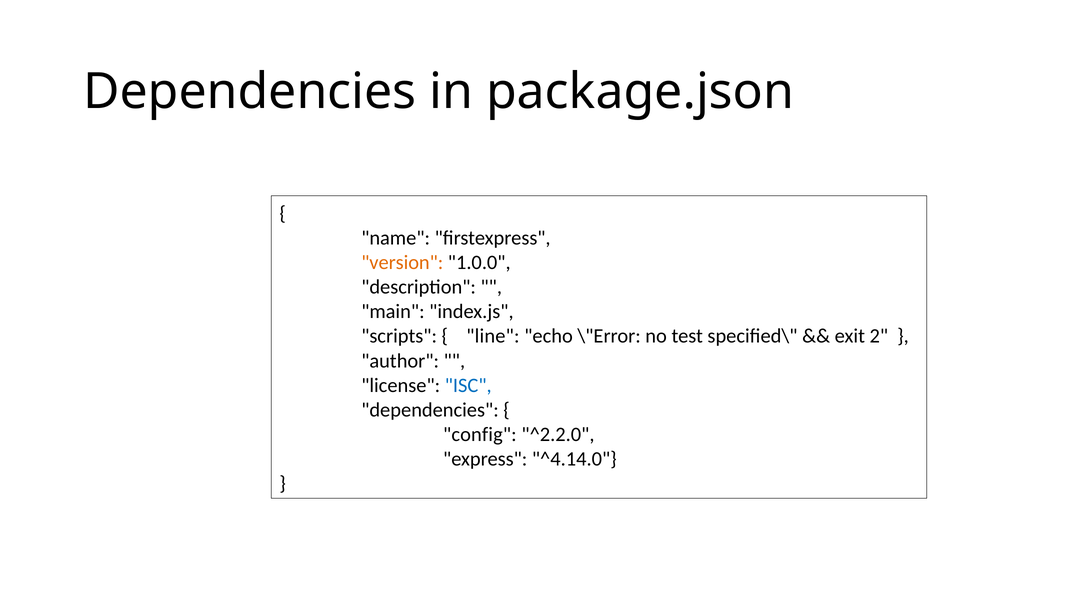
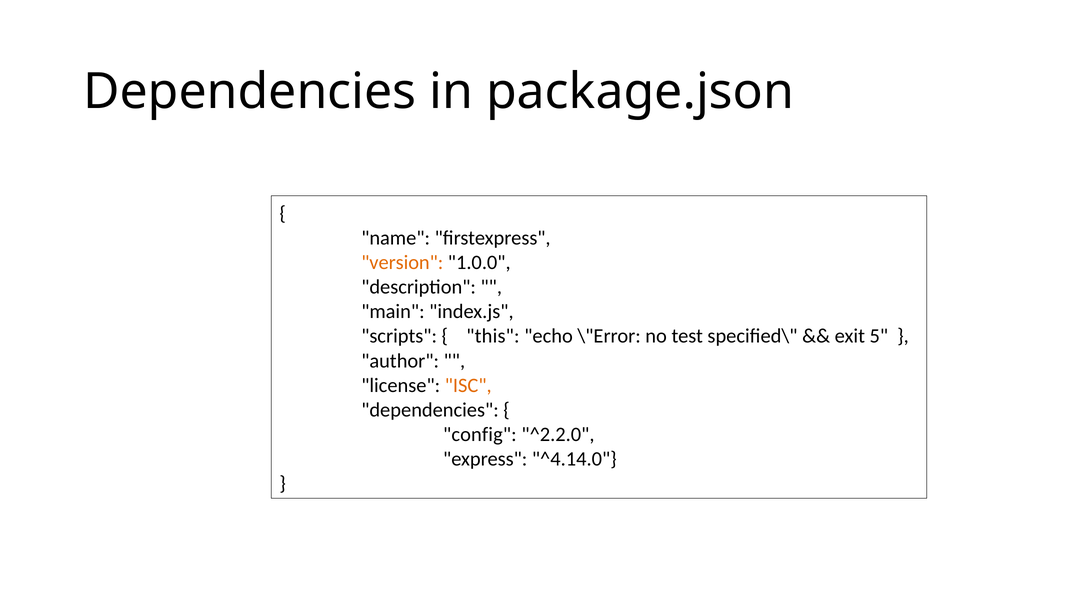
line: line -> this (493, 336)
2: 2 -> 5 (879, 336)
ISC colour: blue -> orange (468, 385)
